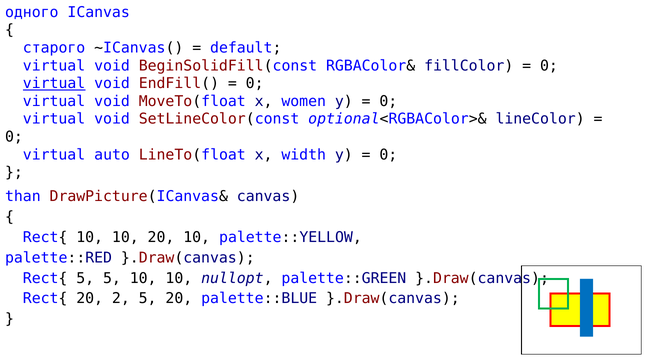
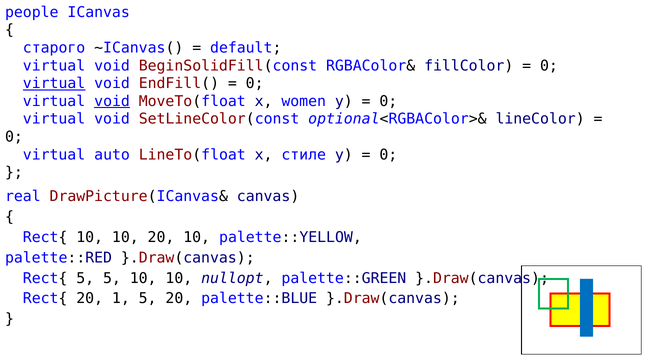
одного: одного -> people (32, 12)
void underline: none -> present (112, 101)
width: width -> стиле (304, 155)
than: than -> real (23, 197)
2: 2 -> 1 (121, 299)
